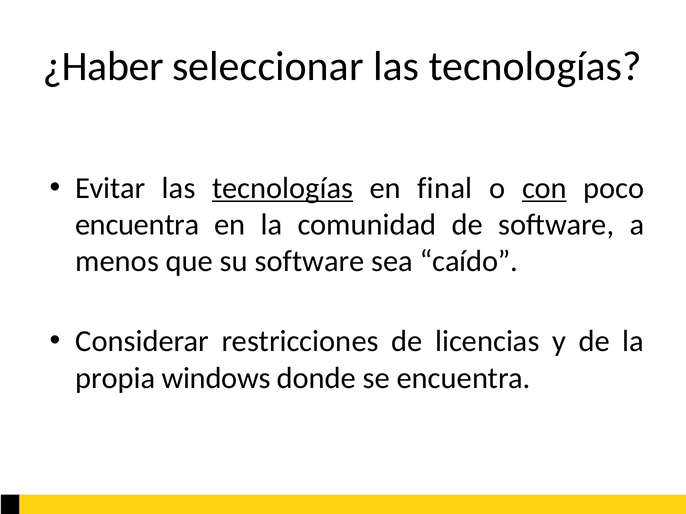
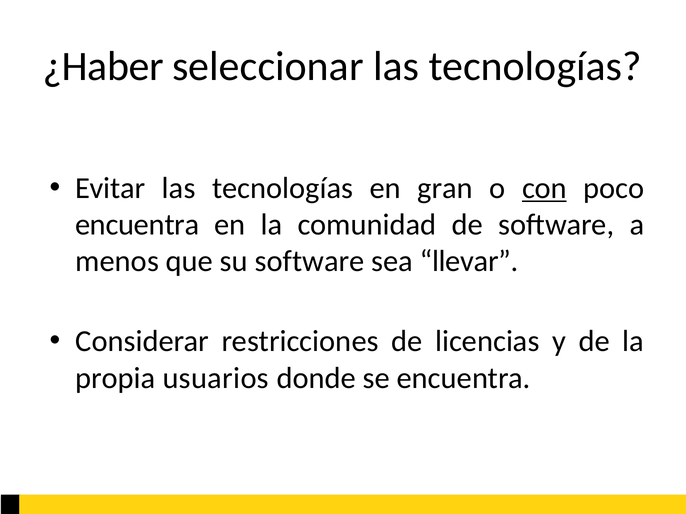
tecnologías underline: present -> none (283, 188)
final: final -> gran (445, 188)
caído: caído -> llevar (469, 262)
windows: windows -> usuarios (216, 378)
